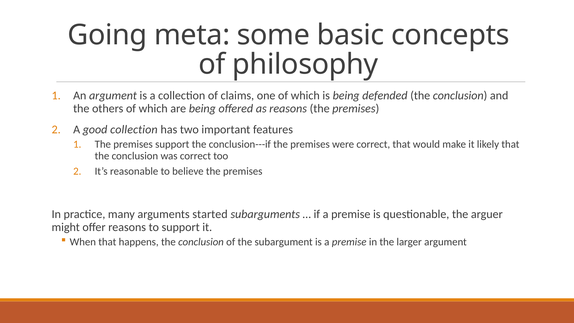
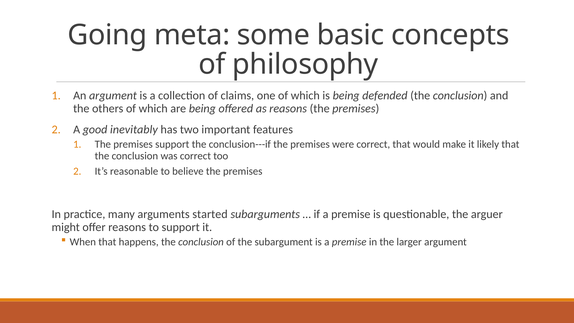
good collection: collection -> inevitably (134, 130)
